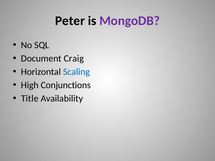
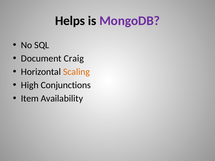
Peter: Peter -> Helps (70, 21)
Scaling colour: blue -> orange (76, 72)
Title: Title -> Item (30, 99)
